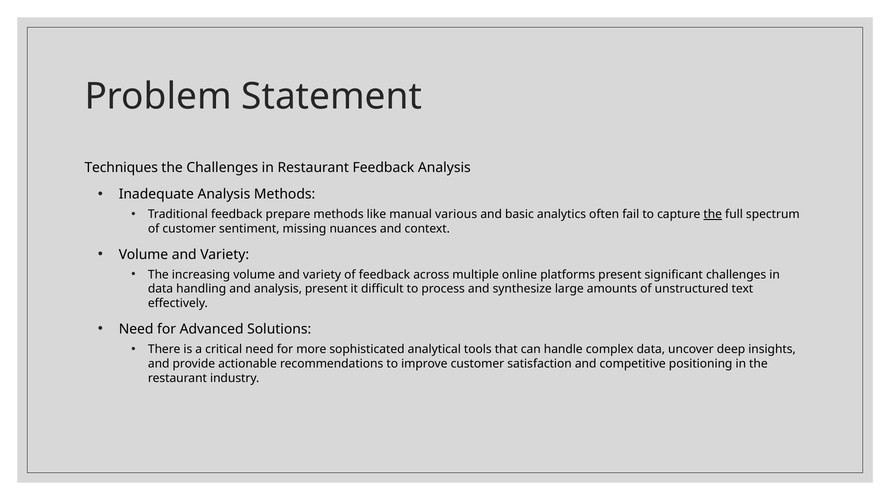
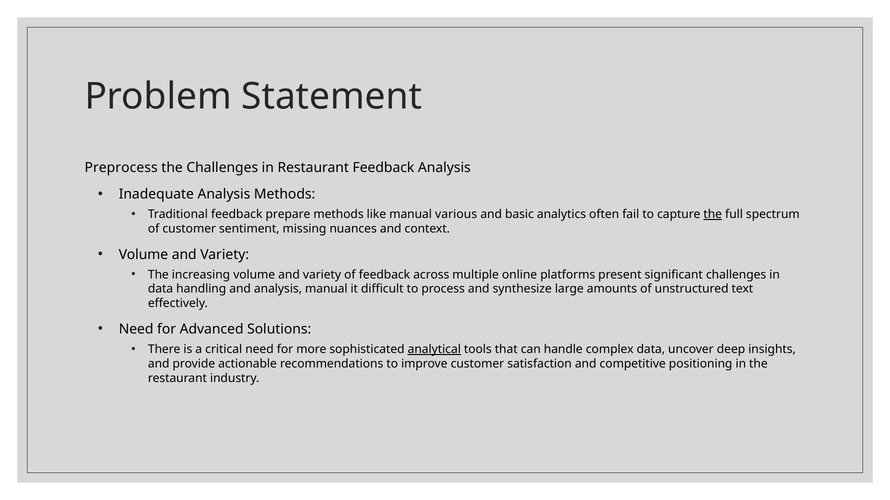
Techniques: Techniques -> Preprocess (121, 168)
analysis present: present -> manual (326, 289)
analytical underline: none -> present (434, 350)
